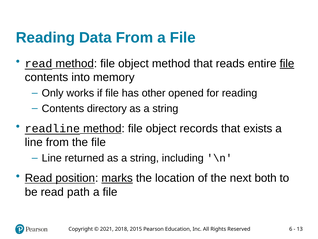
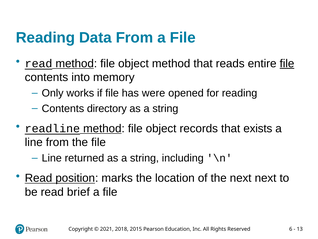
other: other -> were (154, 93)
marks underline: present -> none (117, 178)
next both: both -> next (266, 178)
path: path -> brief (78, 192)
